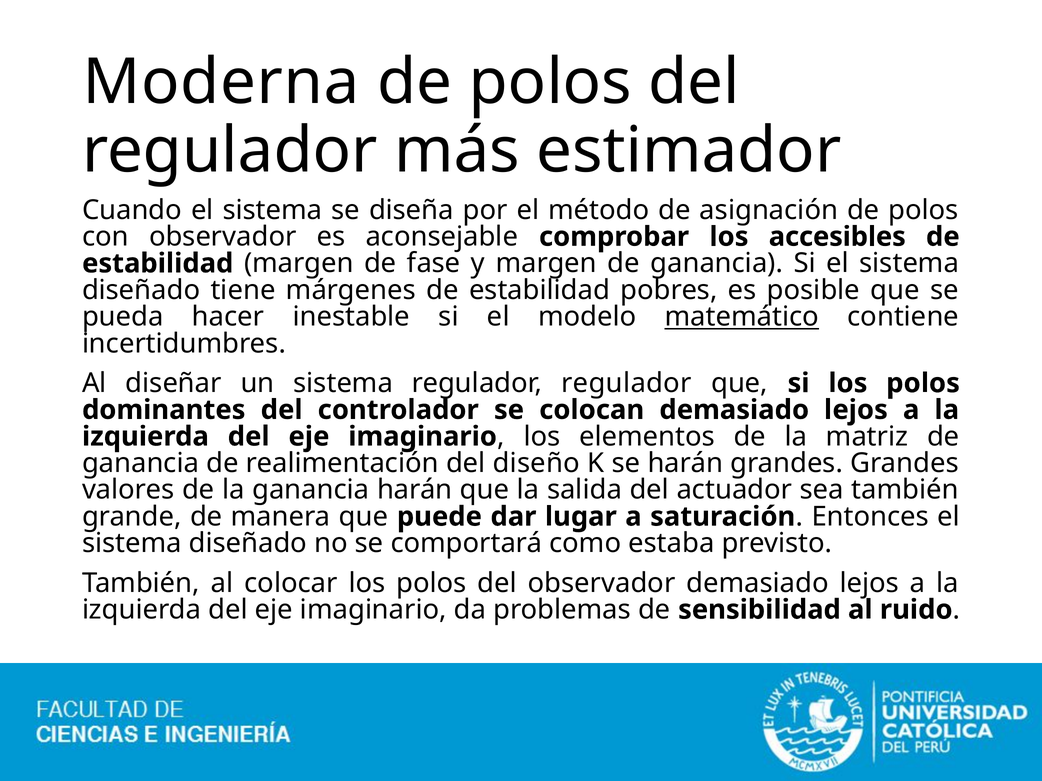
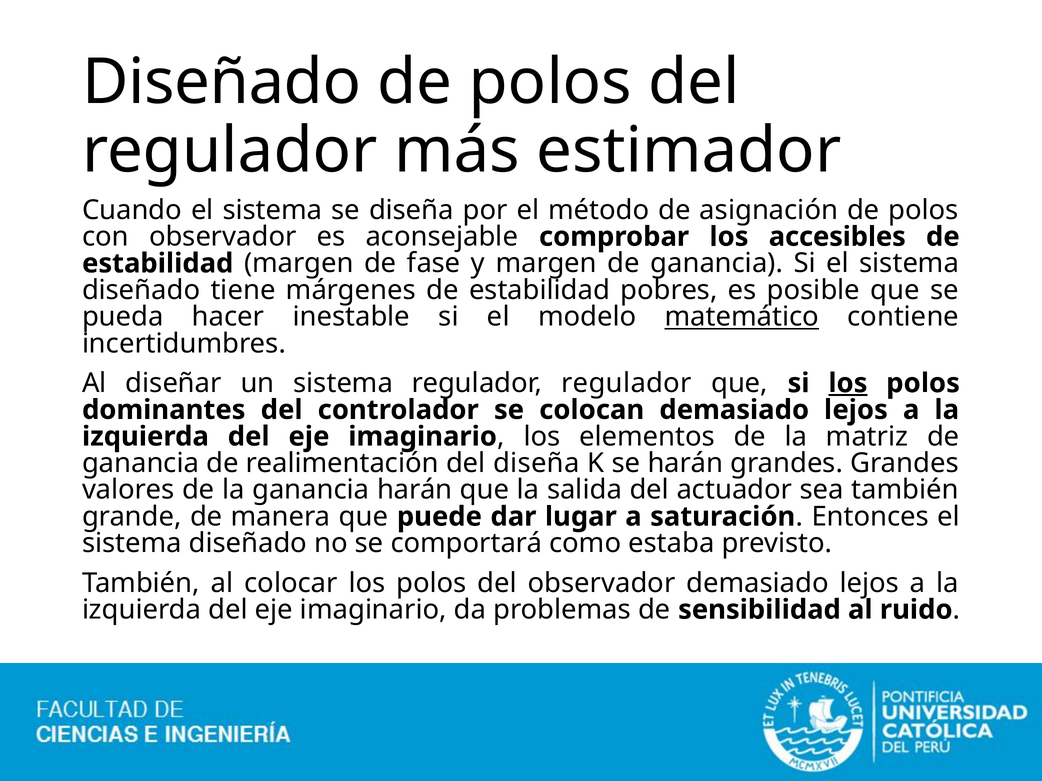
Moderna: Moderna -> Diseñado (222, 82)
los underline: none -> present (848, 383)
del diseño: diseño -> diseña (536, 464)
